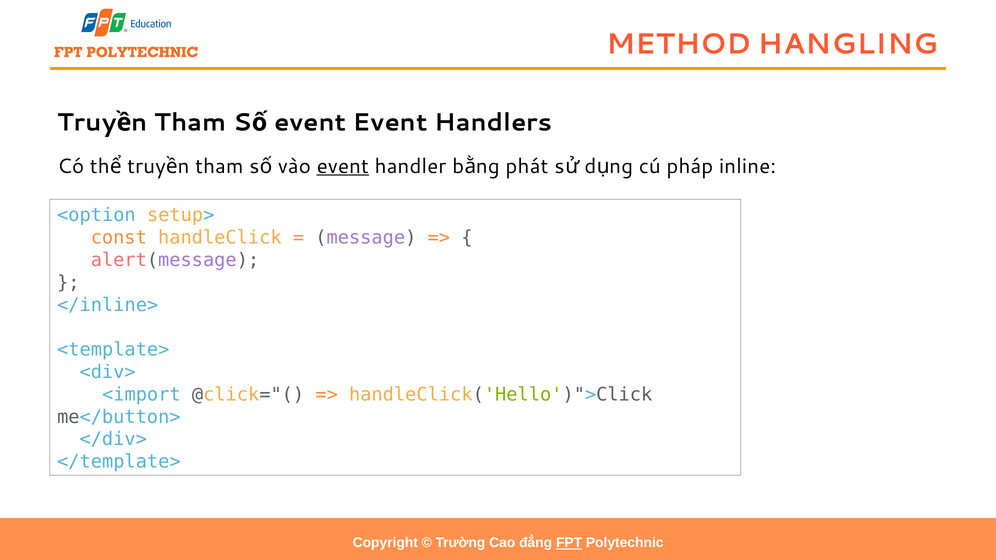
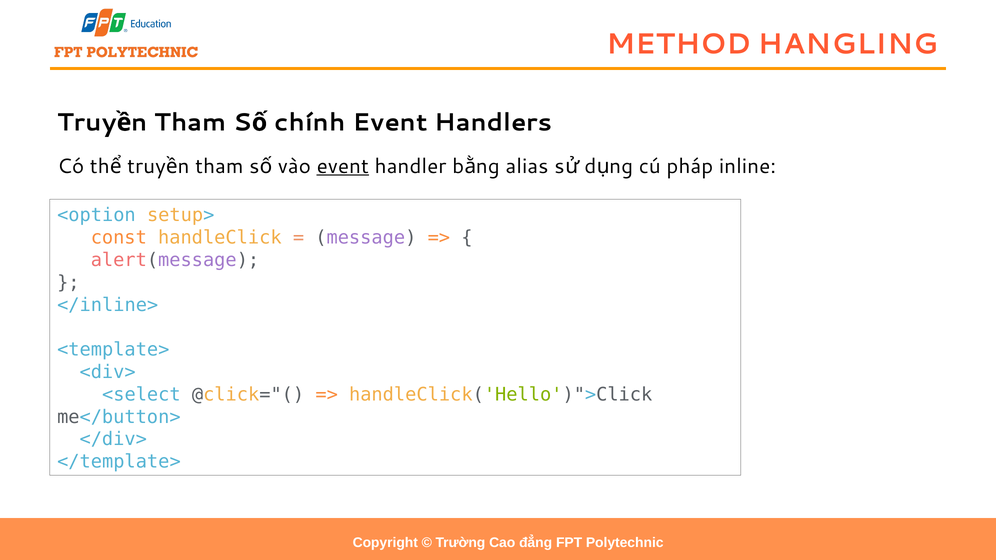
event: event -> chính (310, 123)
phát: phát -> alias (527, 166)
<import: <import -> <select (141, 395)
FPT underline: present -> none (569, 543)
